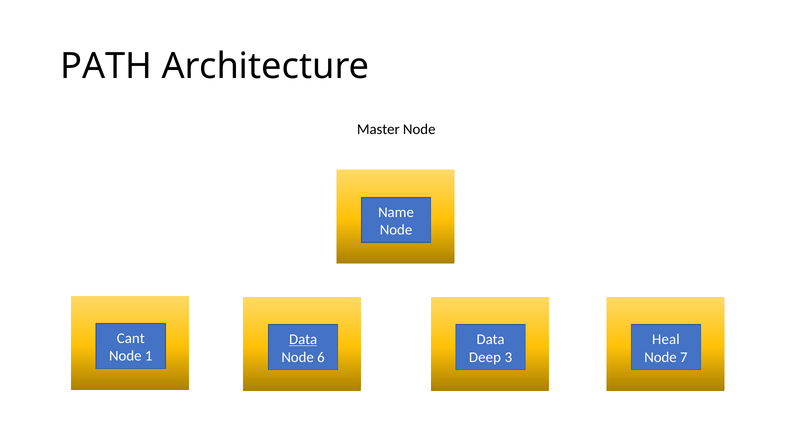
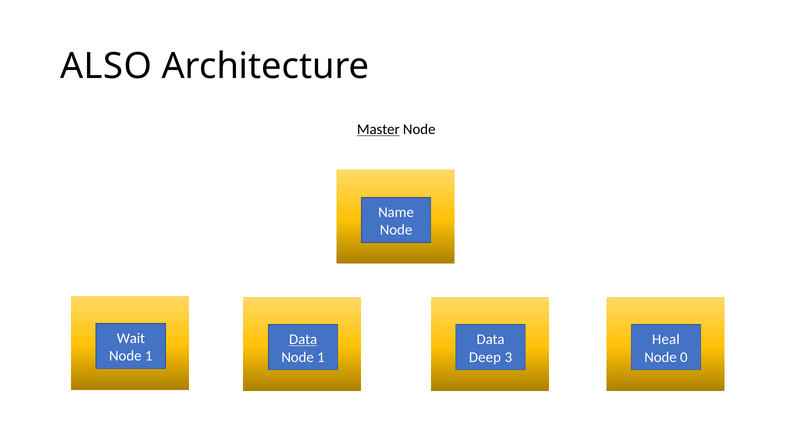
PATH: PATH -> ALSO (106, 66)
Master underline: none -> present (378, 129)
Cant: Cant -> Wait (131, 338)
6: 6 -> 1 (321, 357)
7: 7 -> 0 (684, 357)
